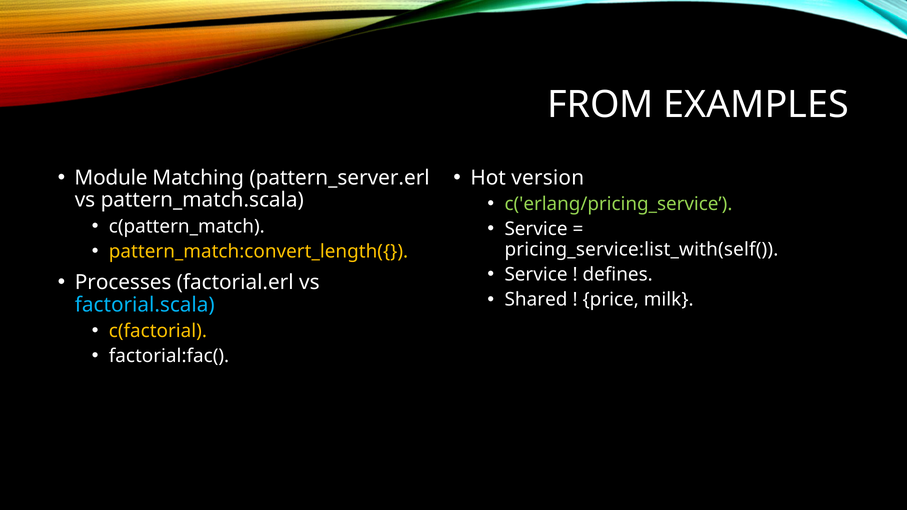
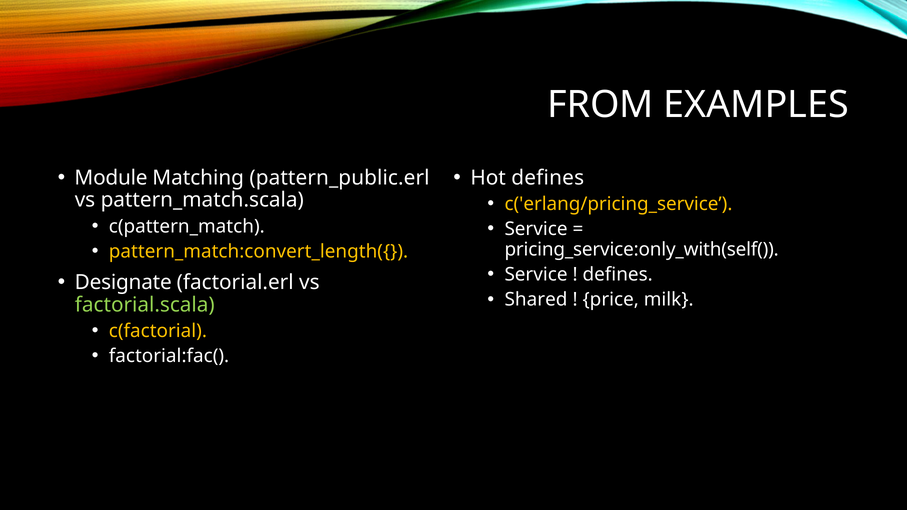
pattern_server.erl: pattern_server.erl -> pattern_public.erl (340, 178)
Hot version: version -> defines (548, 178)
c('erlang/pricing_service colour: light green -> yellow (618, 204)
pricing_service:list_with(self(: pricing_service:list_with(self( -> pricing_service:only_with(self( (642, 249)
Processes: Processes -> Designate (123, 282)
factorial.scala colour: light blue -> light green (145, 305)
